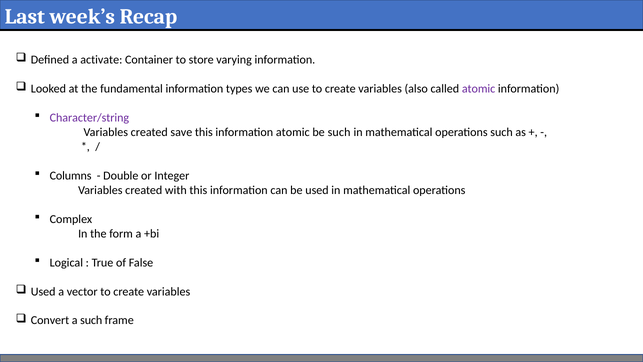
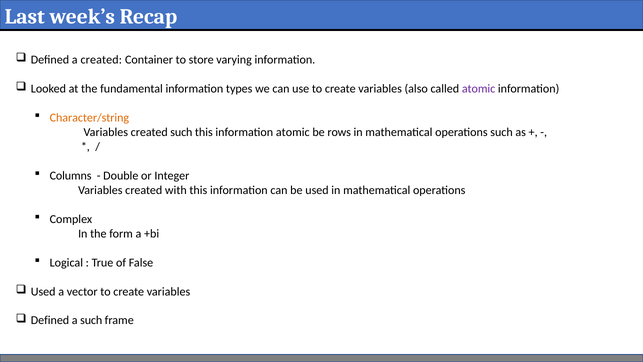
a activate: activate -> created (101, 60)
Character/string colour: purple -> orange (89, 118)
created save: save -> such (181, 132)
be such: such -> rows (339, 132)
Convert: Convert -> Defined (50, 320)
